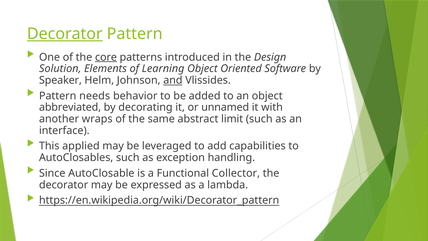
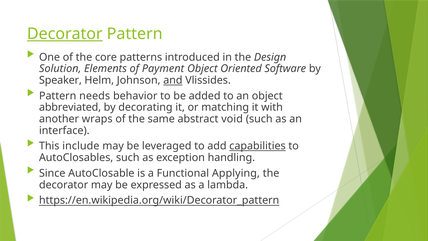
core underline: present -> none (106, 57)
Learning: Learning -> Payment (163, 69)
unnamed: unnamed -> matching (225, 107)
limit: limit -> void (232, 119)
applied: applied -> include (81, 146)
capabilities underline: none -> present (257, 146)
Collector: Collector -> Applying (236, 173)
